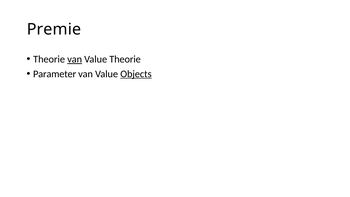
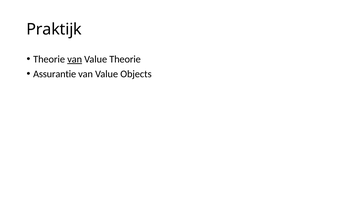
Premie: Premie -> Praktijk (54, 29)
Parameter: Parameter -> Assurantie (55, 74)
Objects underline: present -> none (136, 74)
